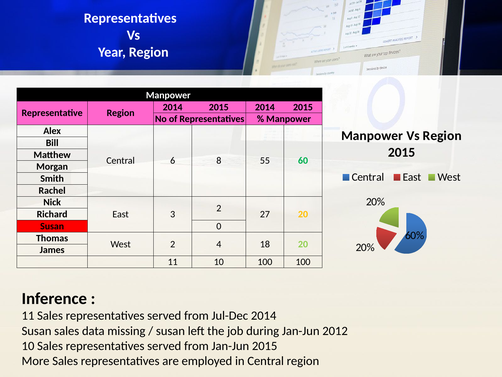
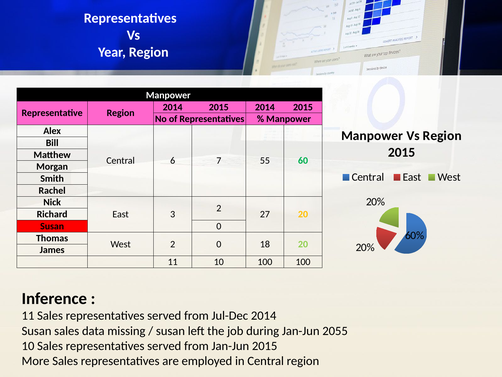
8: 8 -> 7 (219, 161)
2 4: 4 -> 0 (219, 244)
2012: 2012 -> 2055 (335, 330)
